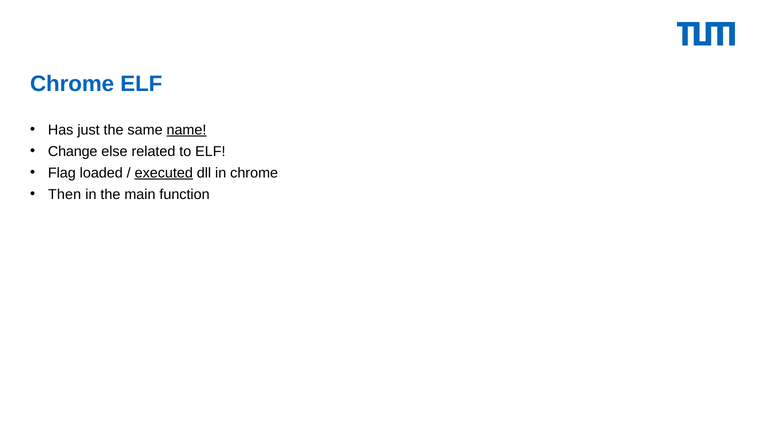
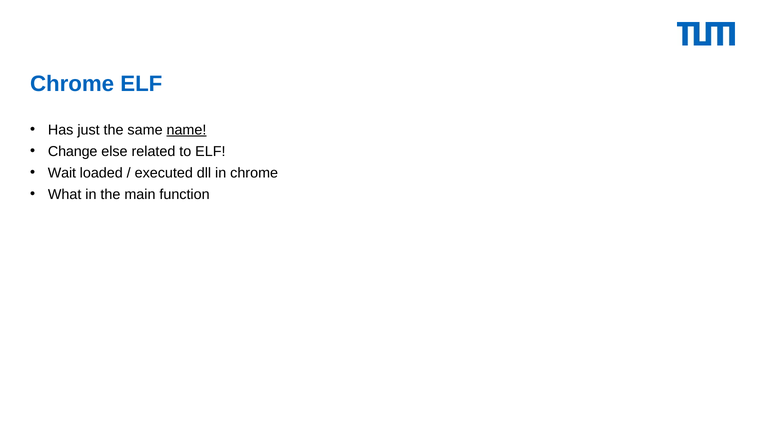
Flag: Flag -> Wait (62, 173)
executed underline: present -> none (164, 173)
Then: Then -> What (65, 195)
